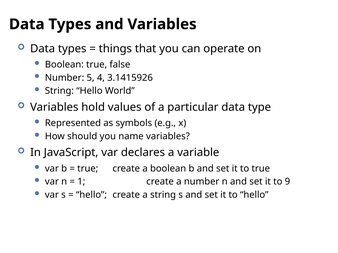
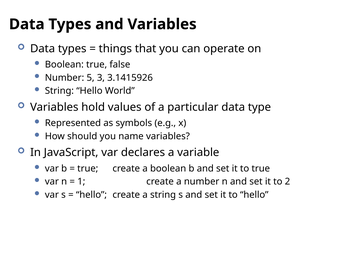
4: 4 -> 3 (101, 78)
9: 9 -> 2 (287, 182)
